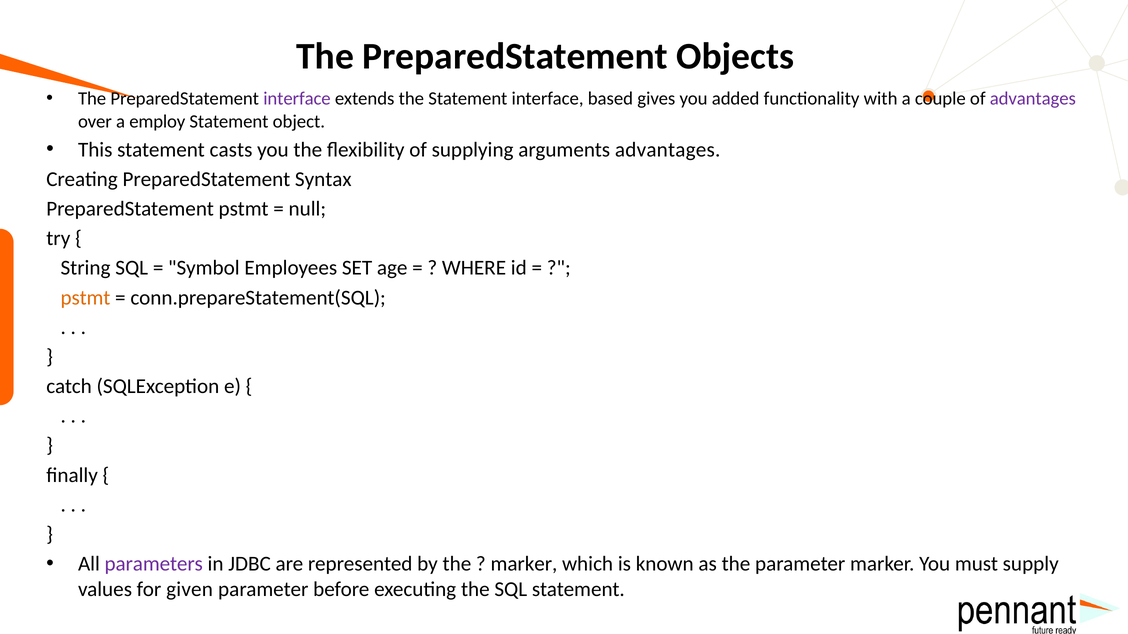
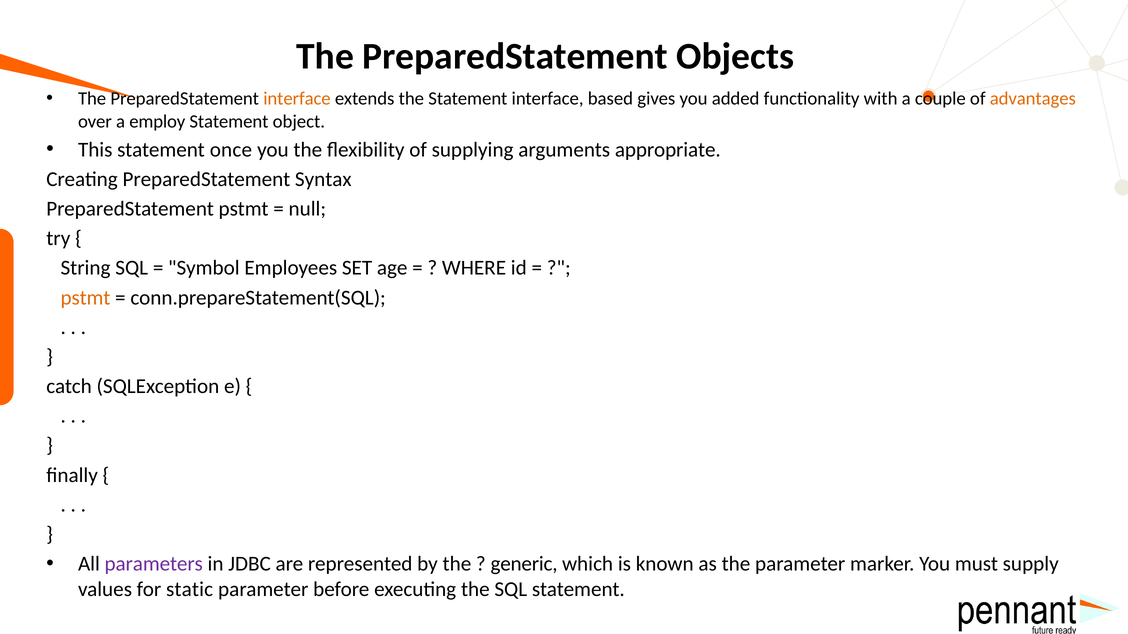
interface colour: purple -> orange (297, 99)
advantages colour: purple -> orange (1033, 99)
casts: casts -> once (231, 150)
arguments advantages: advantages -> appropriate (668, 150)
marker: marker -> generic (524, 564)
given: given -> static (190, 590)
